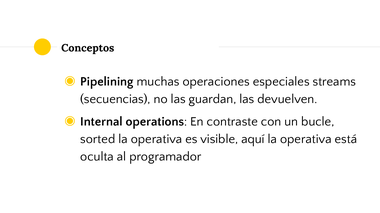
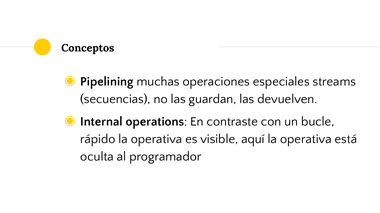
sorted: sorted -> rápido (98, 139)
